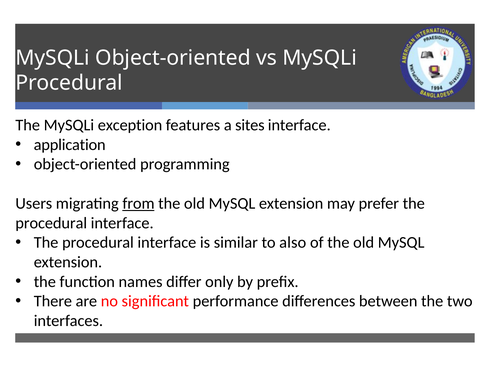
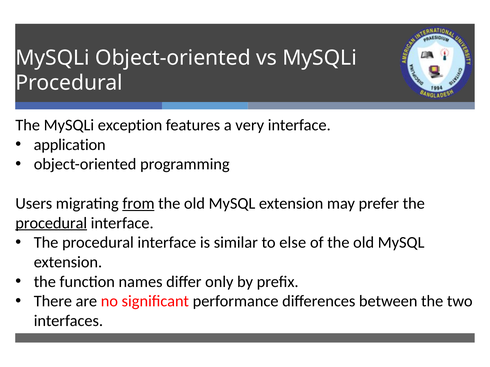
sites: sites -> very (250, 125)
procedural underline: none -> present (51, 223)
also: also -> else (293, 243)
